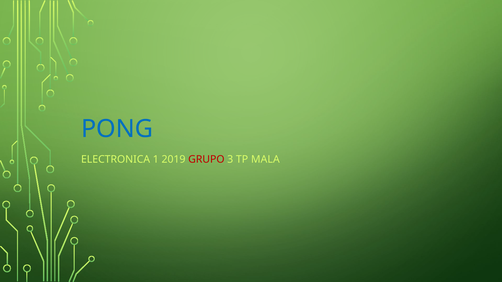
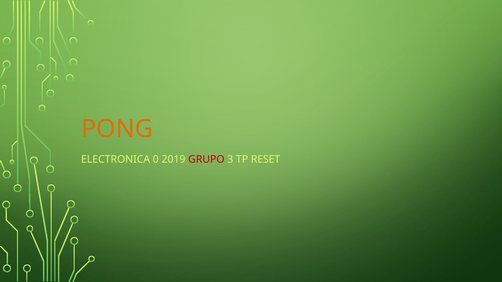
PONG colour: blue -> orange (117, 129)
1: 1 -> 0 (156, 160)
MALA: MALA -> RESET (265, 160)
